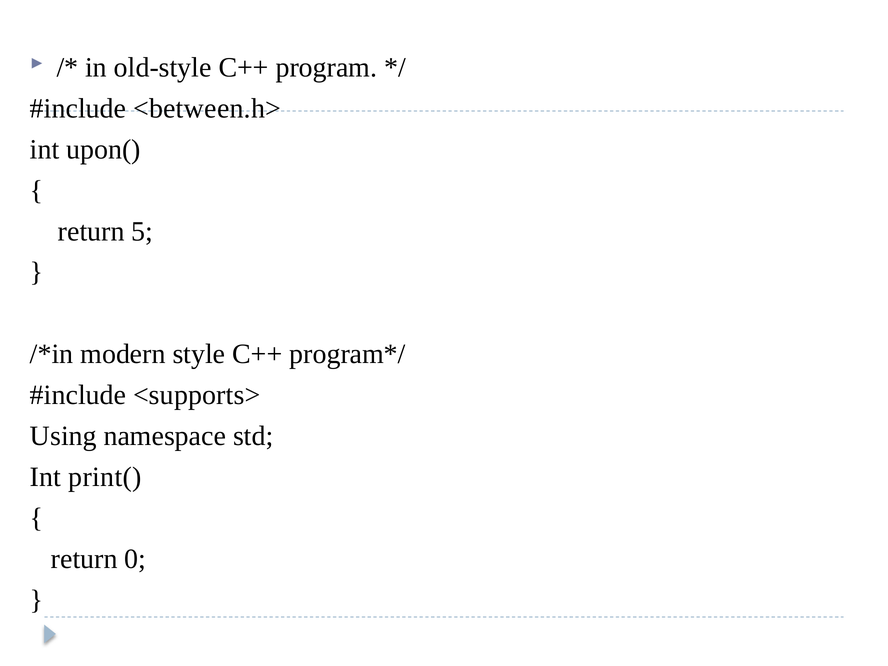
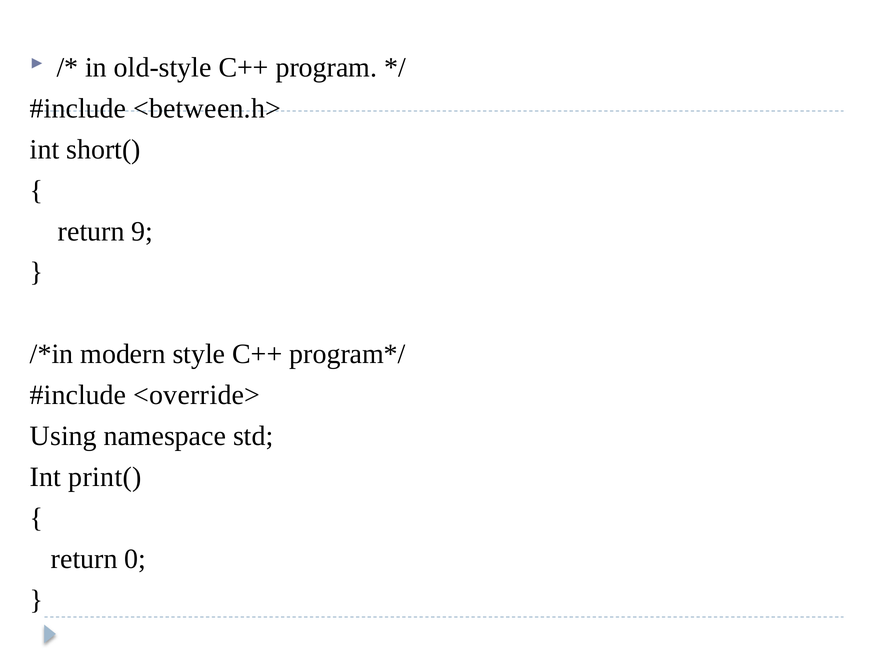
upon(: upon( -> short( (104, 149)
5: 5 -> 9 (142, 231)
<supports>: <supports> -> <override> (197, 395)
